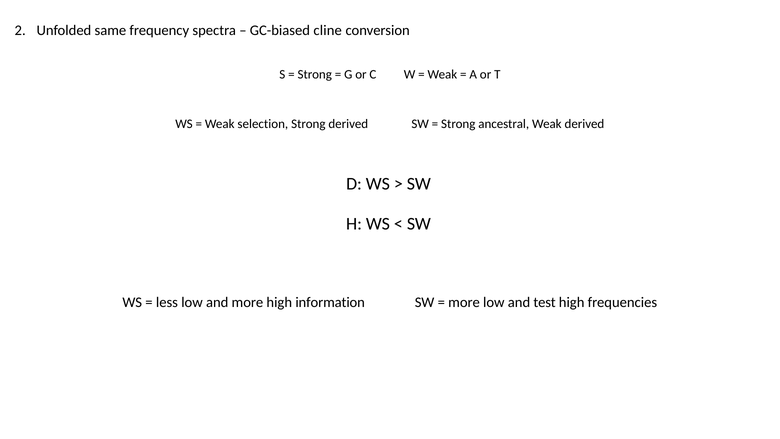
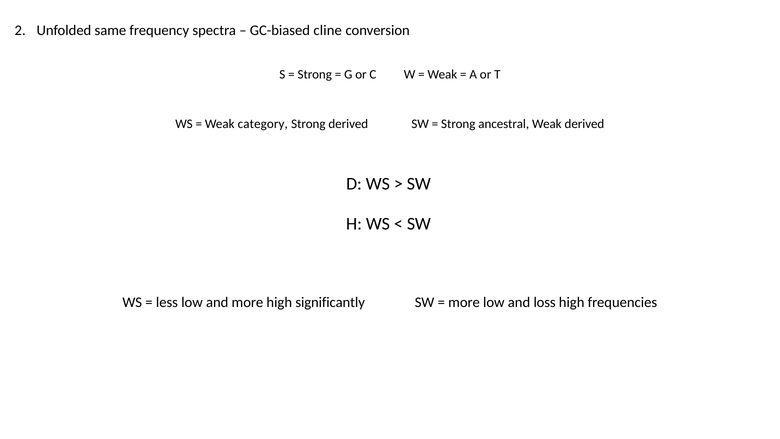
selection: selection -> category (263, 124)
information: information -> significantly (330, 302)
test: test -> loss (545, 302)
